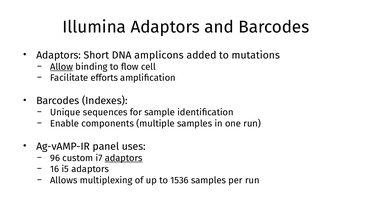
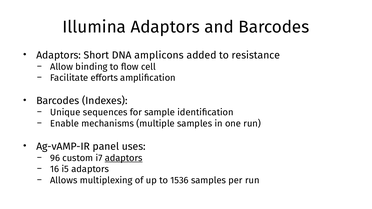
mutations: mutations -> resistance (256, 55)
Allow underline: present -> none (62, 67)
components: components -> mechanisms (108, 124)
